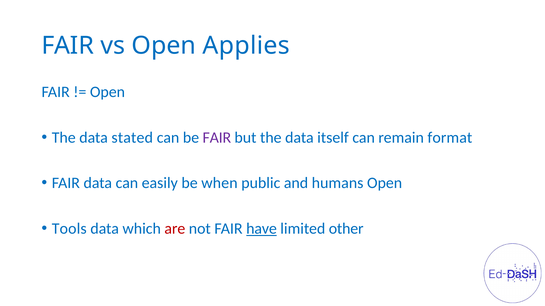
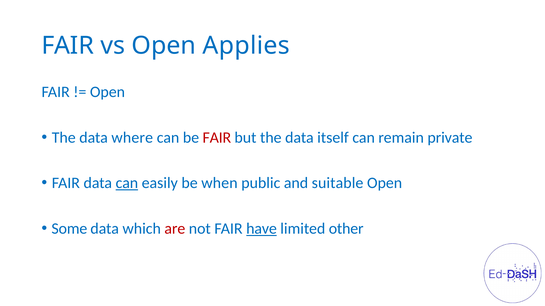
stated: stated -> where (132, 138)
FAIR colour: purple -> red (217, 138)
format: format -> private (450, 138)
can underline: none -> present (127, 183)
humans: humans -> suitable (338, 183)
Tools: Tools -> Some (69, 229)
